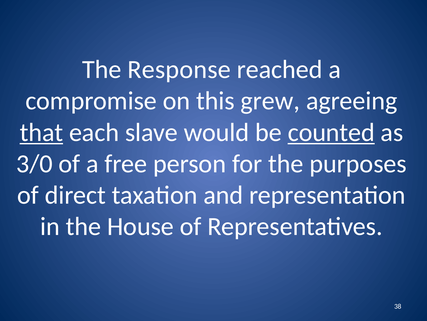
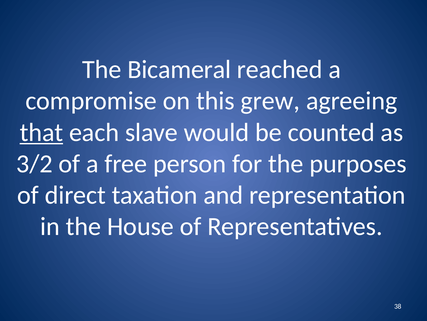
Response: Response -> Bicameral (179, 69)
counted underline: present -> none (331, 132)
3/0: 3/0 -> 3/2 (34, 163)
